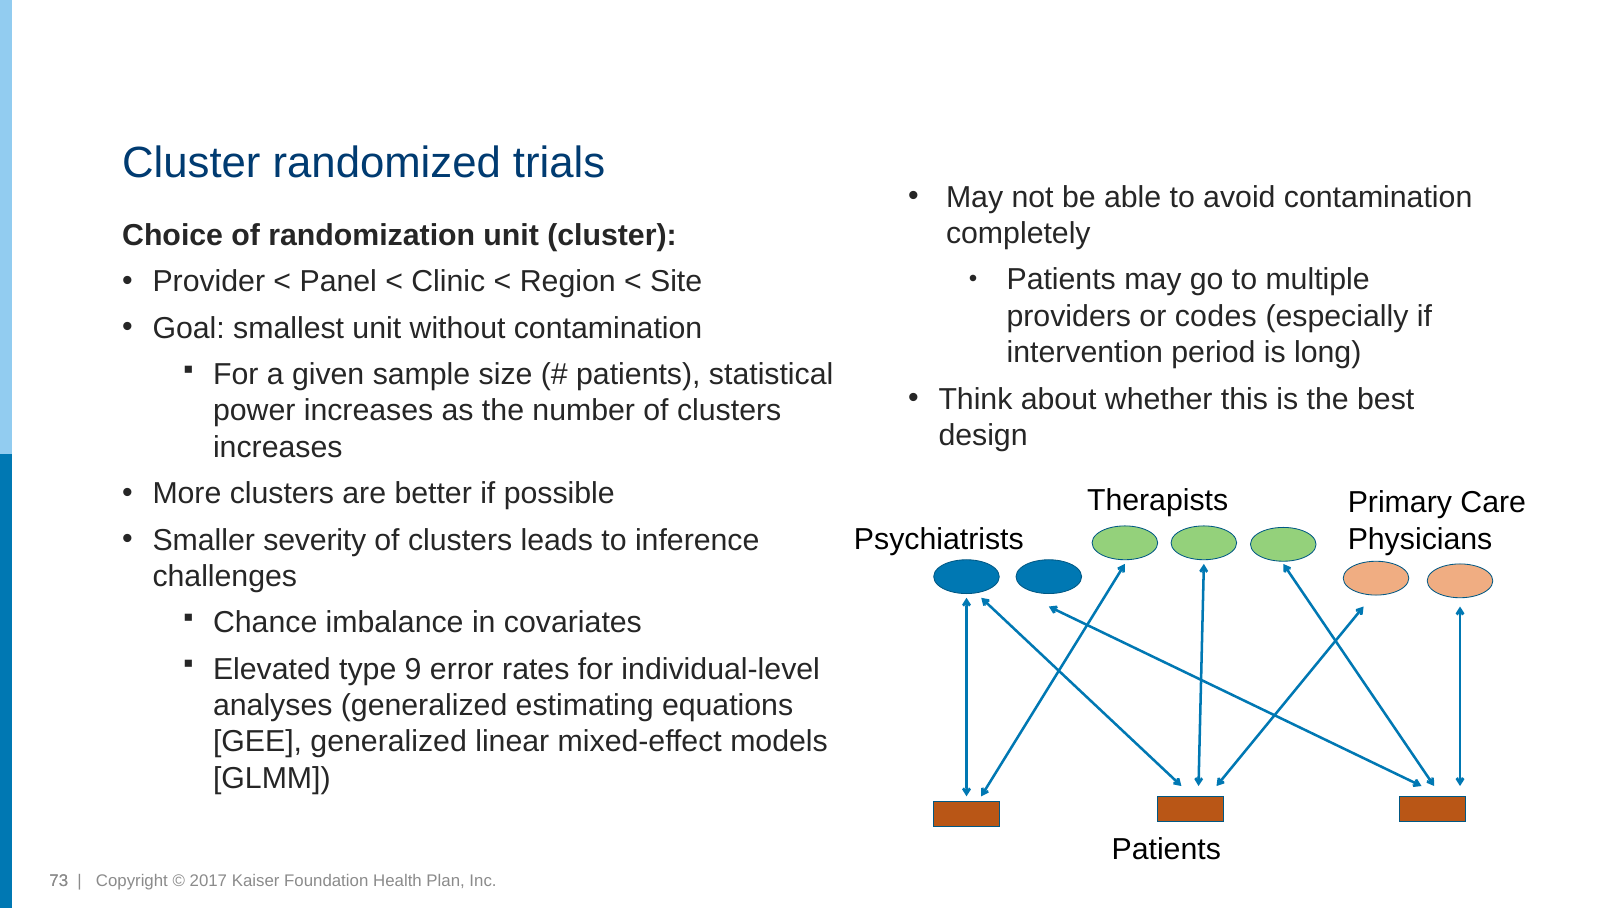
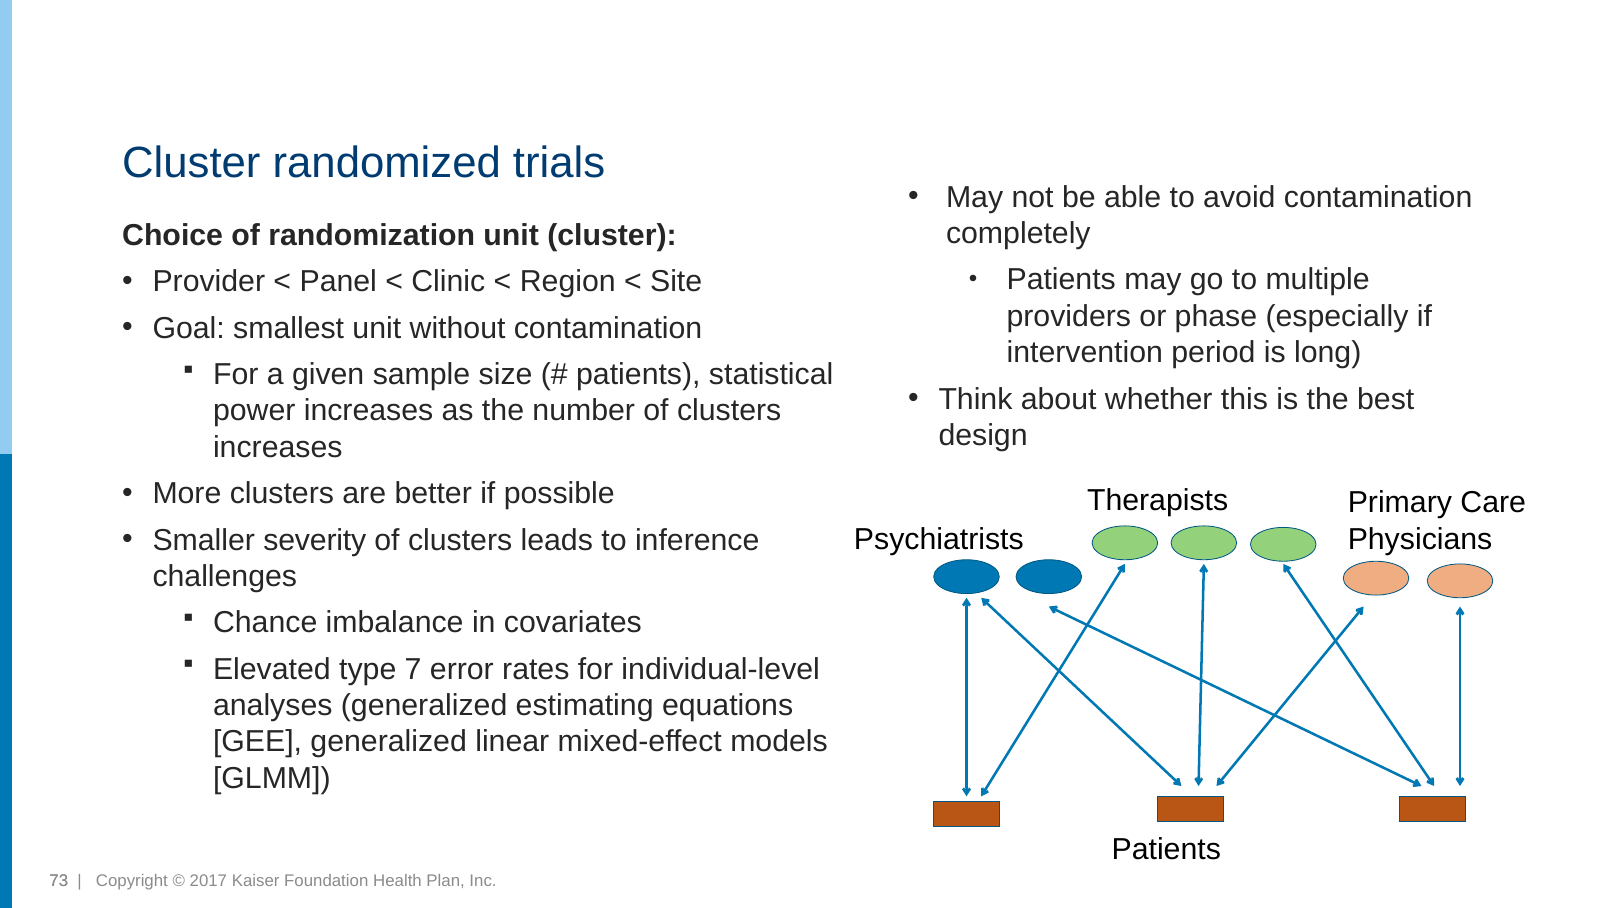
codes: codes -> phase (1216, 316)
9: 9 -> 7 (413, 669)
